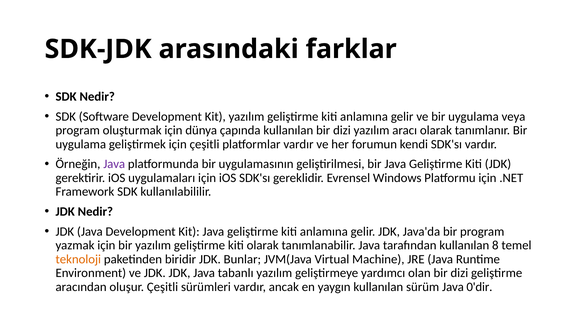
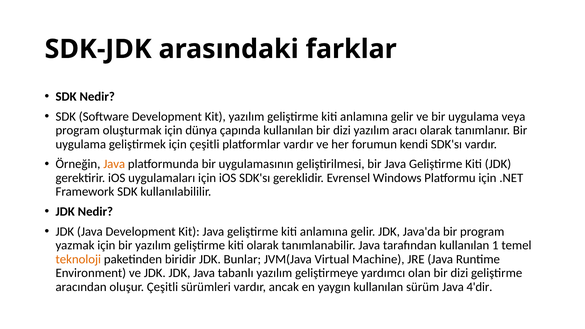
Java colour: purple -> orange (114, 164)
8: 8 -> 1 (495, 245)
0'dir: 0'dir -> 4'dir (479, 287)
